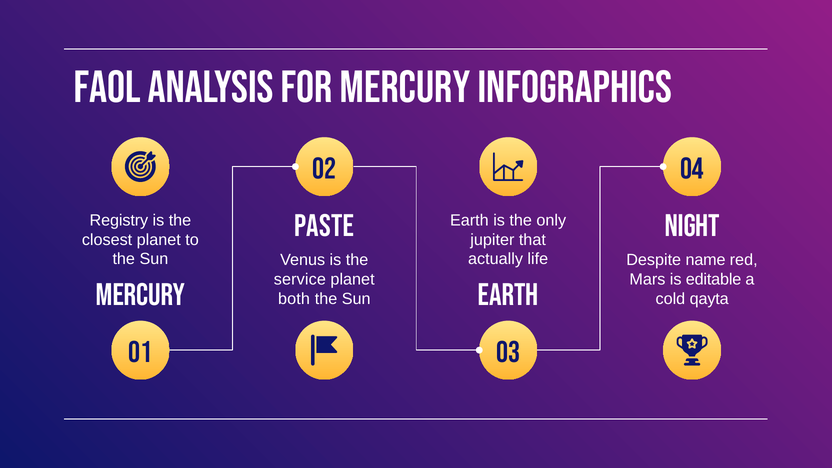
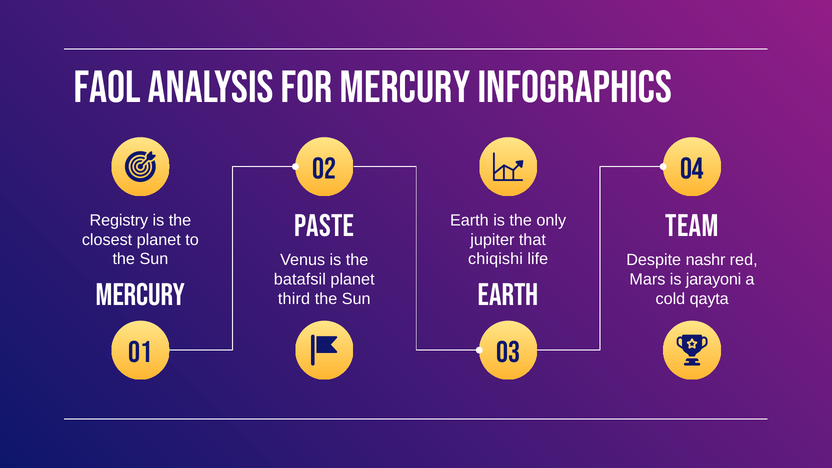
night: night -> team (692, 226)
actually: actually -> chiqishi (495, 259)
name: name -> nashr (706, 260)
service: service -> batafsil (300, 279)
editable: editable -> jarayoni (714, 279)
both: both -> third (294, 299)
